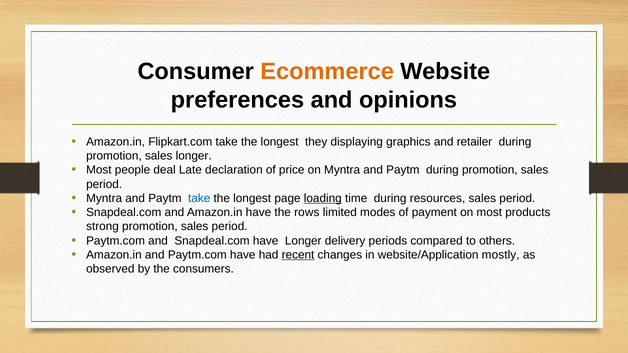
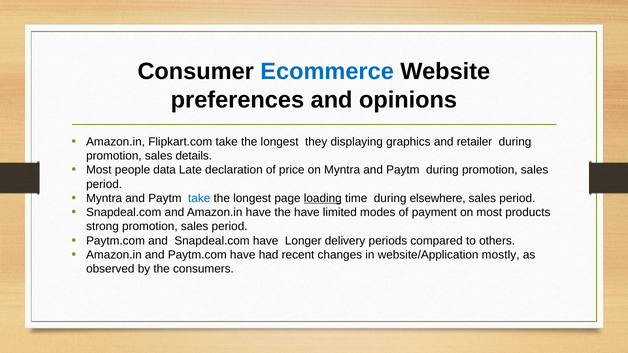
Ecommerce colour: orange -> blue (327, 72)
sales longer: longer -> details (194, 156)
deal: deal -> data (165, 170)
resources: resources -> elsewhere (438, 198)
the rows: rows -> have (307, 213)
recent underline: present -> none (298, 255)
